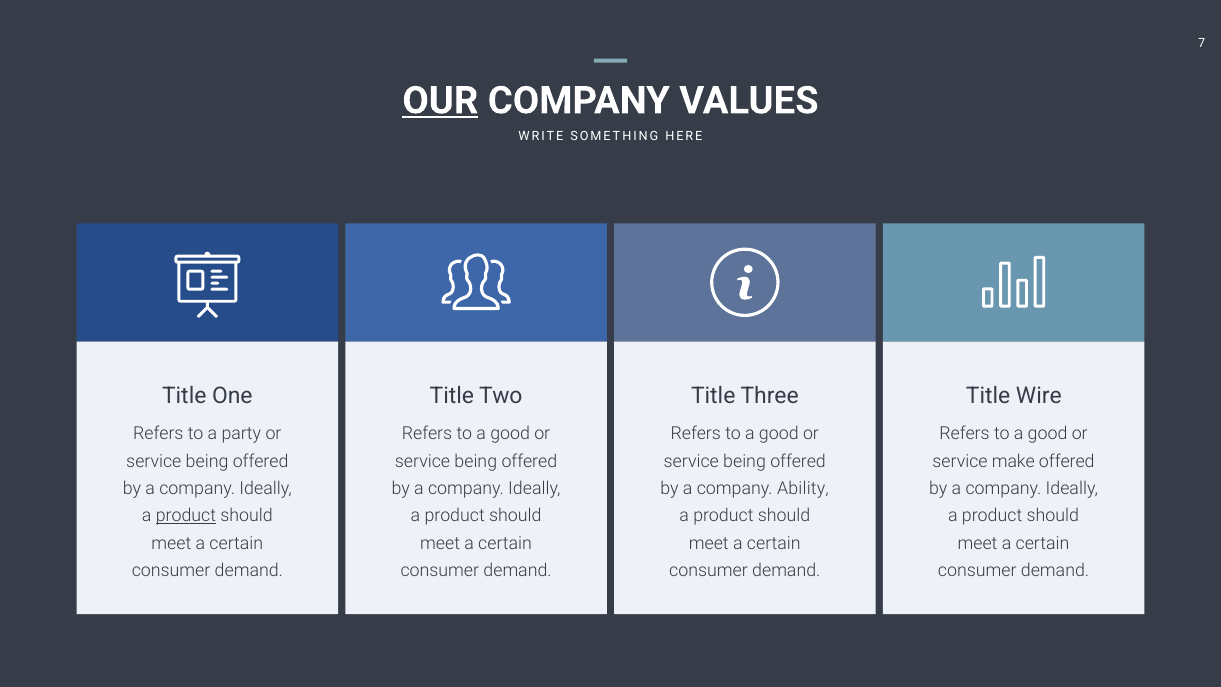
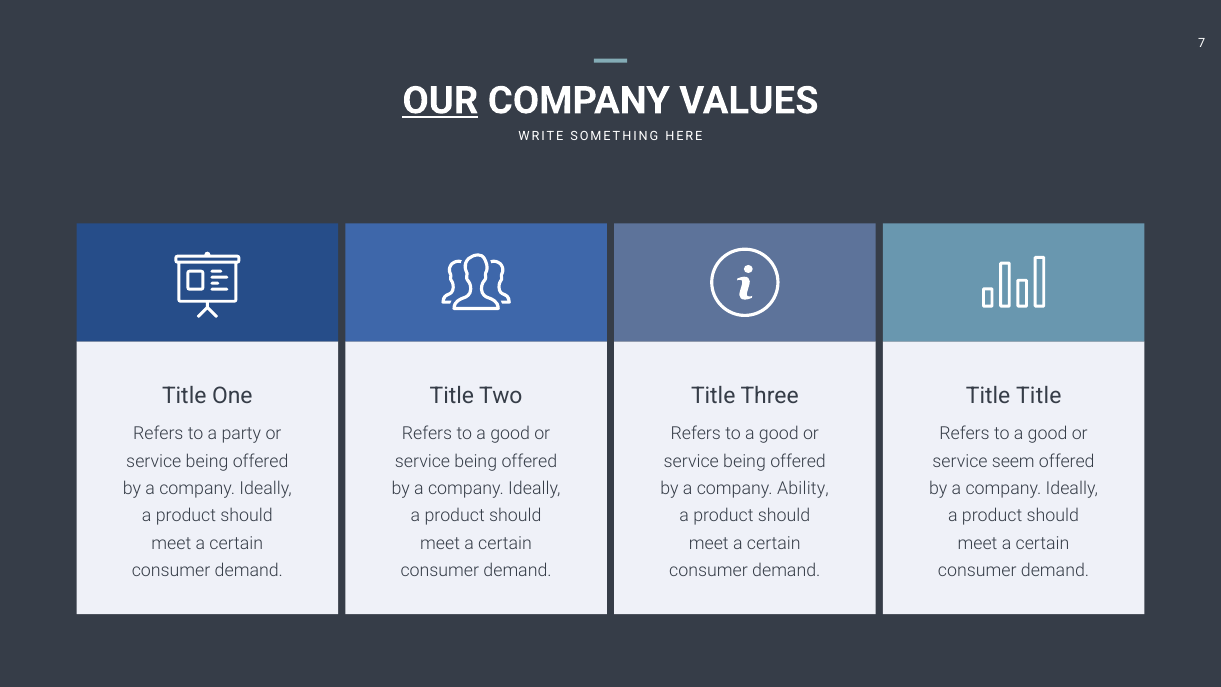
Title Wire: Wire -> Title (1039, 396)
make: make -> seem (1013, 461)
product underline: present -> none (186, 516)
